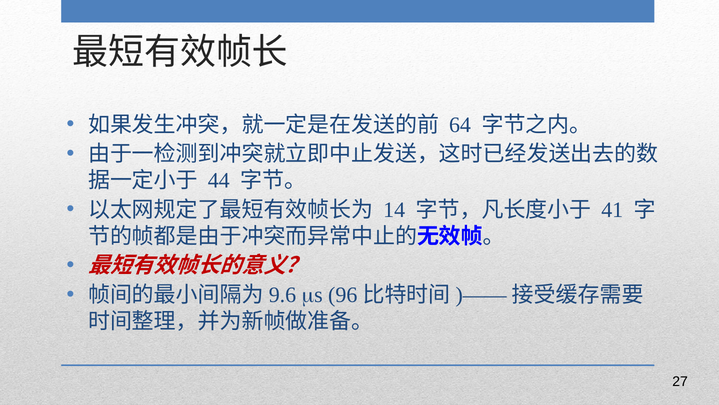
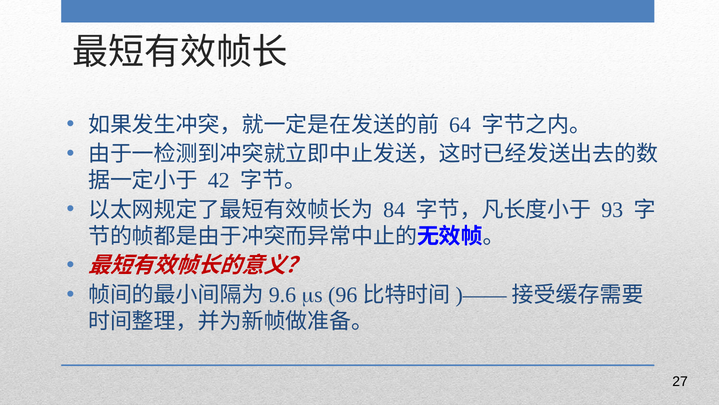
44: 44 -> 42 (219, 180)
14: 14 -> 84 (394, 210)
41: 41 -> 93 (612, 210)
